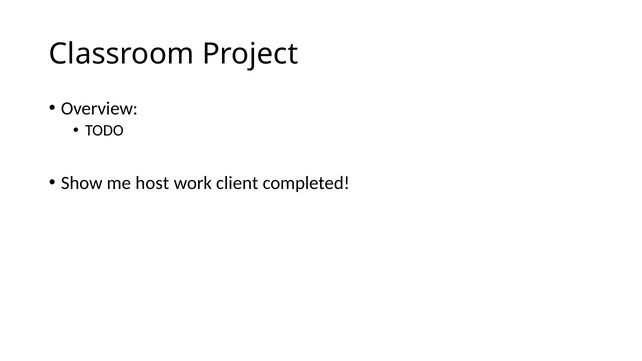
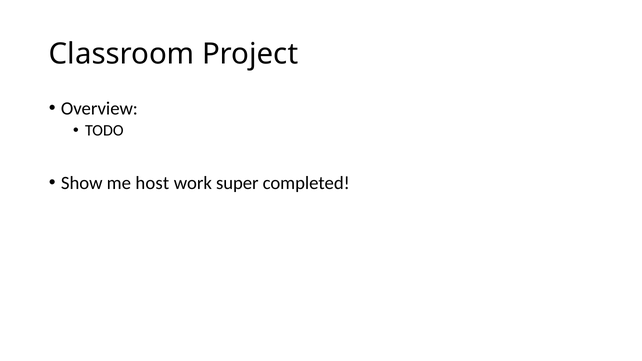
client: client -> super (237, 183)
